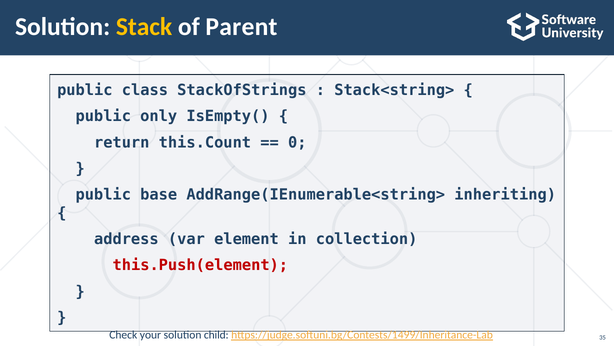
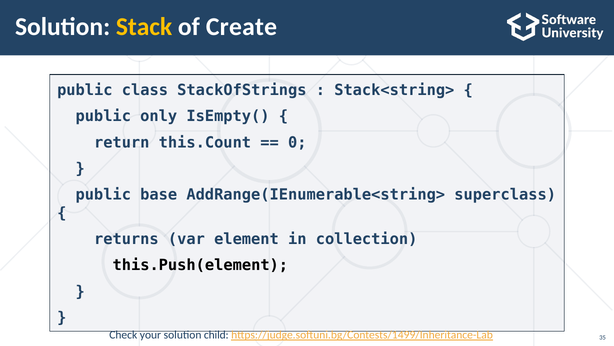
Parent: Parent -> Create (241, 27)
inheriting: inheriting -> superclass (505, 194)
address: address -> returns (126, 239)
this.Push(element colour: red -> black (200, 265)
